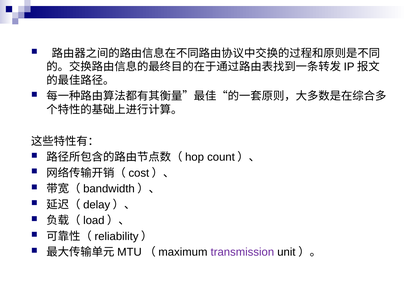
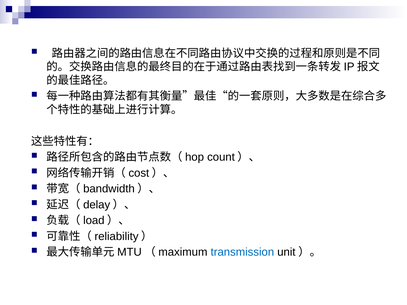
transmission colour: purple -> blue (242, 252)
